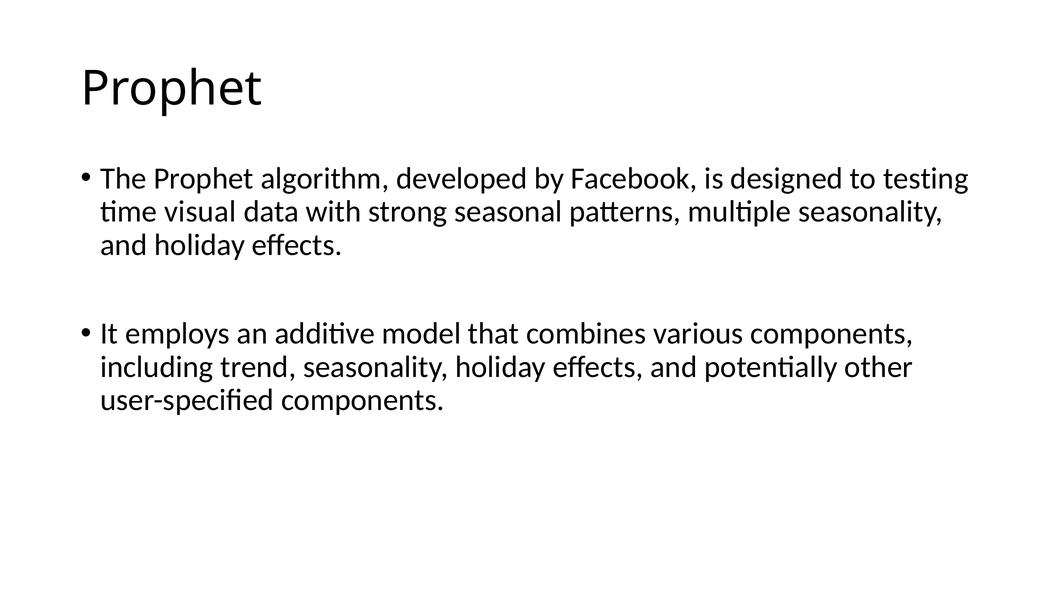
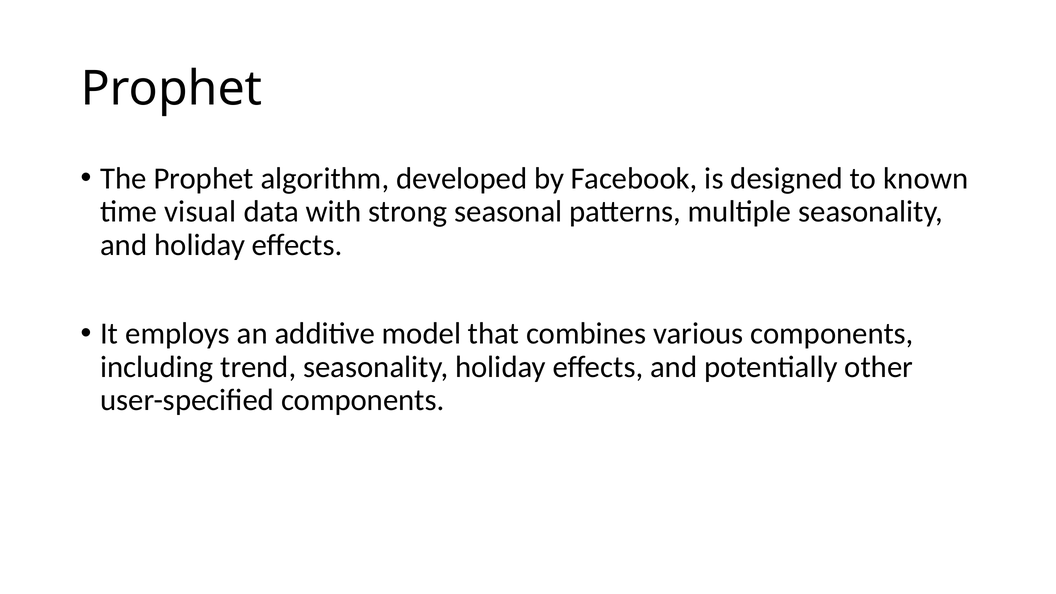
testing: testing -> known (926, 179)
